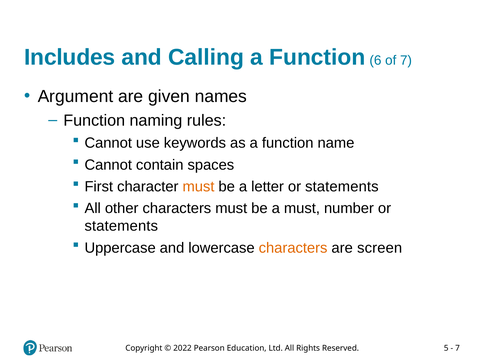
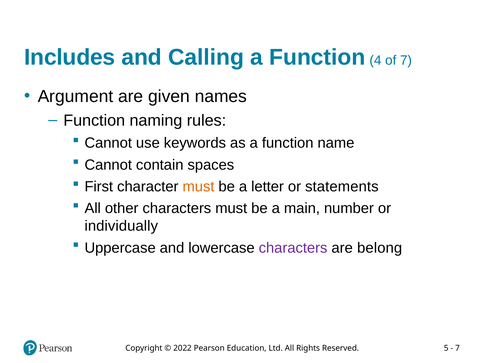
6: 6 -> 4 (375, 60)
a must: must -> main (302, 208)
statements: statements -> individually (121, 226)
characters colour: orange -> purple (293, 247)
screen: screen -> belong (380, 247)
